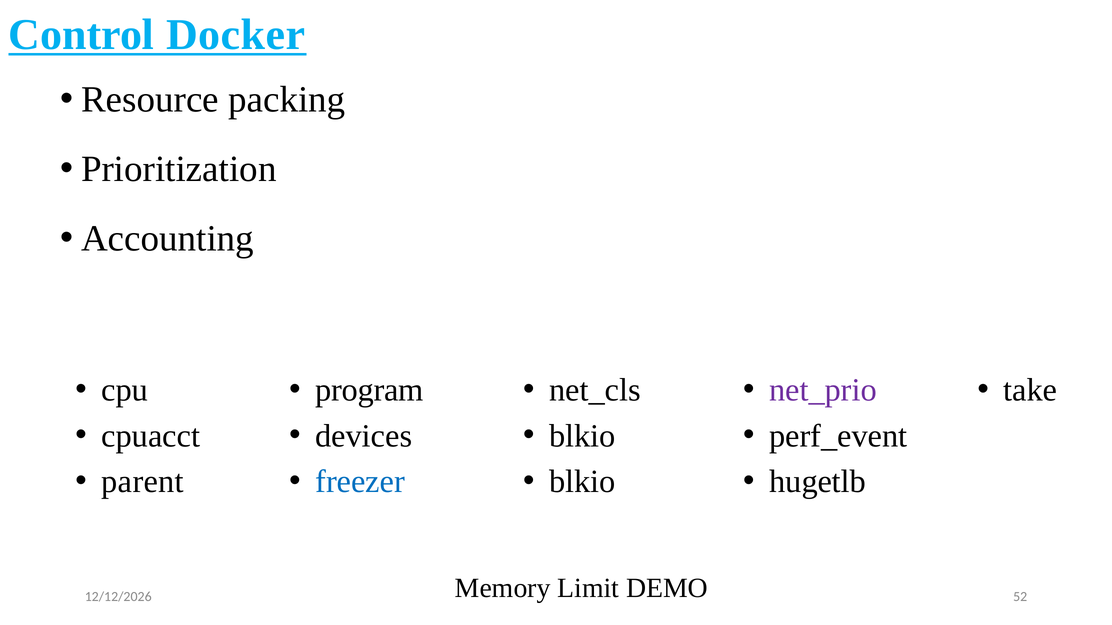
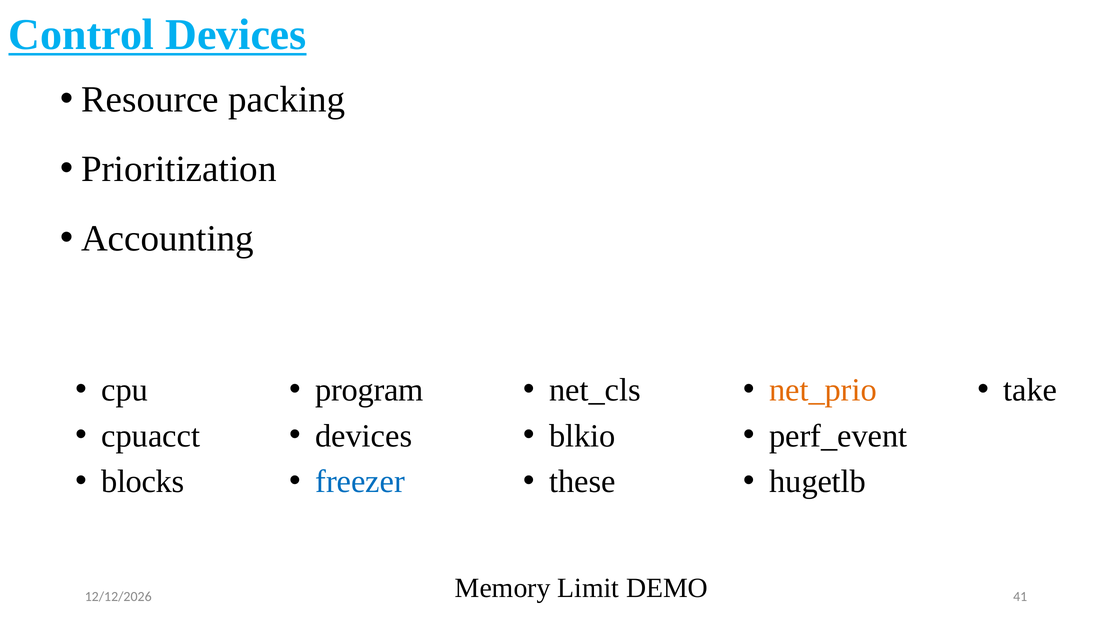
Control Docker: Docker -> Devices (236, 35)
net_prio colour: purple -> orange (823, 390)
parent: parent -> blocks (143, 482)
blkio: blkio -> these (582, 482)
52: 52 -> 41 (1020, 597)
